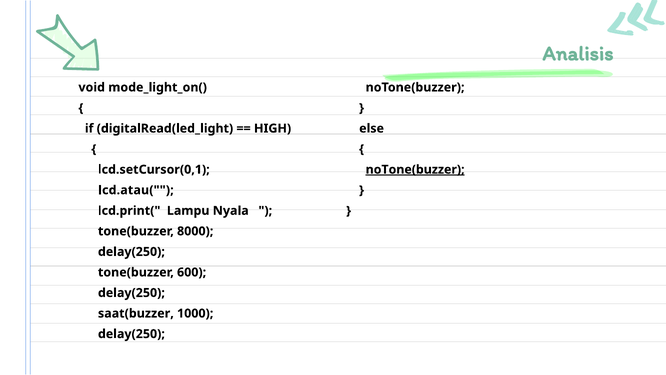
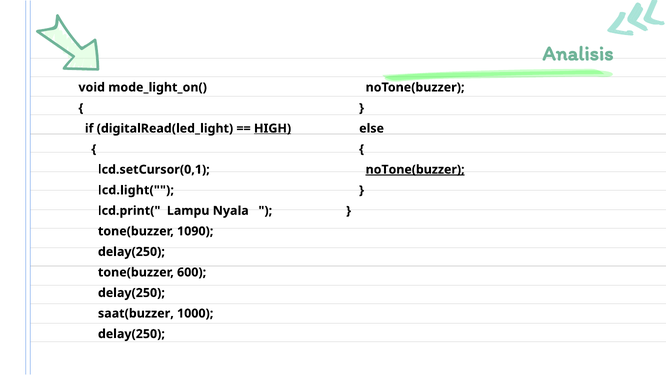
HIGH underline: none -> present (273, 128)
lcd.atau(: lcd.atau( -> lcd.light( (136, 190)
8000: 8000 -> 1090 (195, 231)
